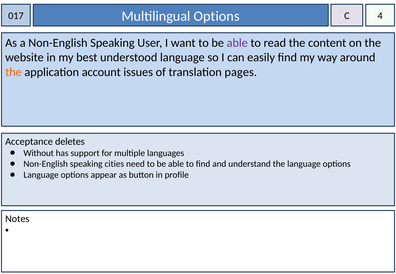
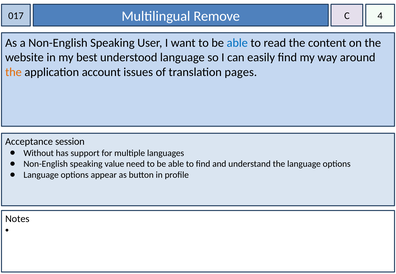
Multilingual Options: Options -> Remove (217, 16)
able colour: purple -> blue (237, 43)
deletes: deletes -> session (70, 142)
cities: cities -> value (114, 164)
